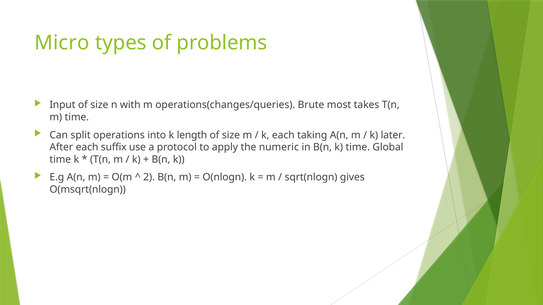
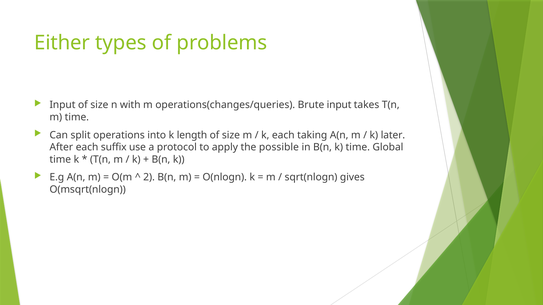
Micro: Micro -> Either (62, 43)
Brute most: most -> input (339, 105)
numeric: numeric -> possible (279, 147)
